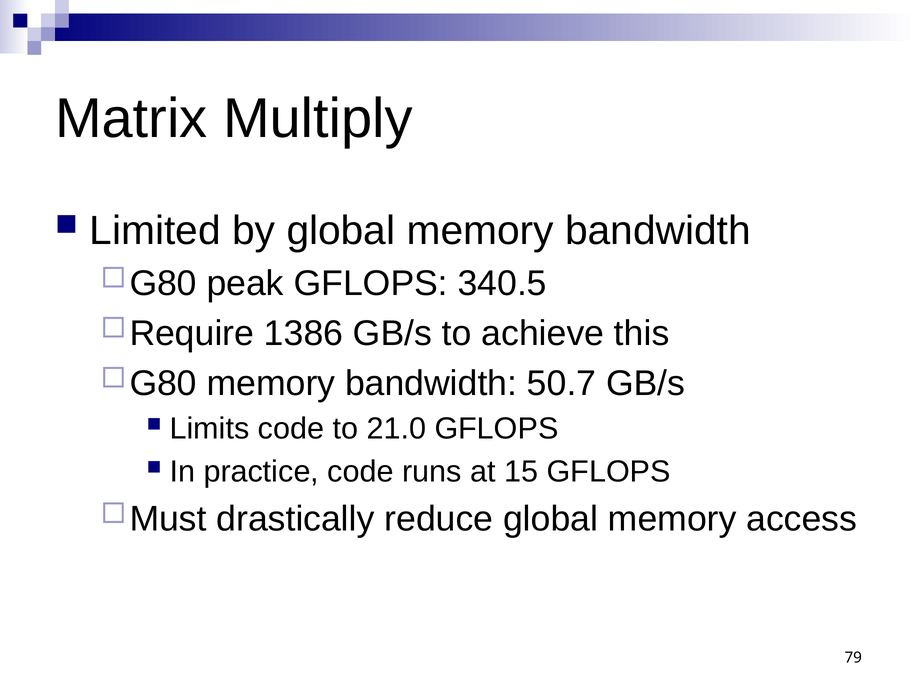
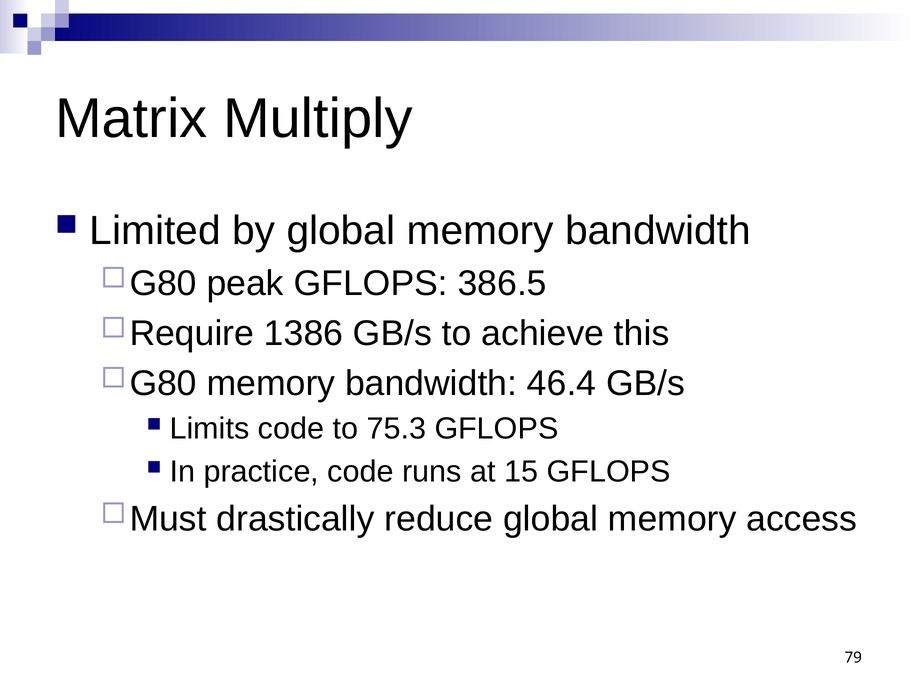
340.5: 340.5 -> 386.5 (502, 283)
50.7: 50.7 -> 46.4 (562, 383)
21.0: 21.0 -> 75.3 (396, 429)
